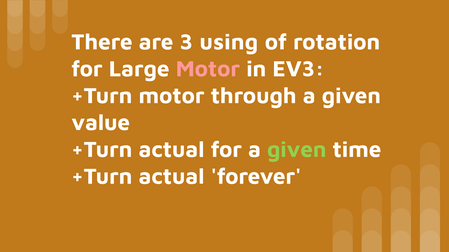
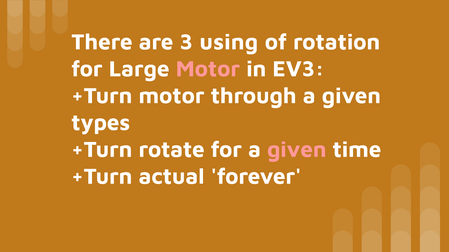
value: value -> types (101, 123)
actual: actual -> rotate (172, 150)
given colour: light green -> pink (297, 150)
